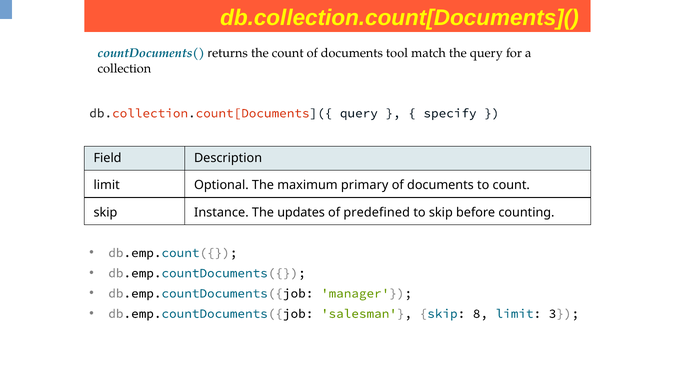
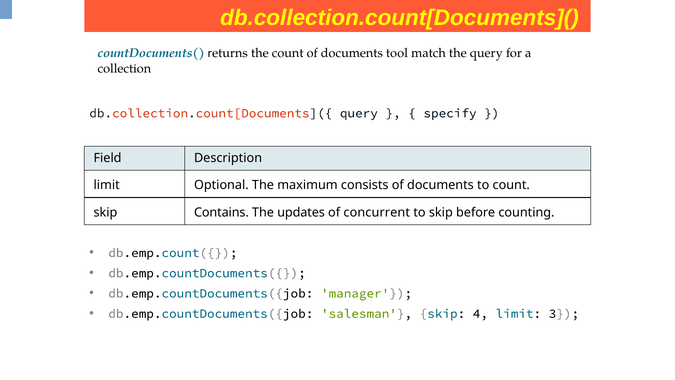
primary: primary -> consists (365, 185)
Instance: Instance -> Contains (221, 212)
predefined: predefined -> concurrent (377, 212)
8: 8 -> 4 (480, 313)
